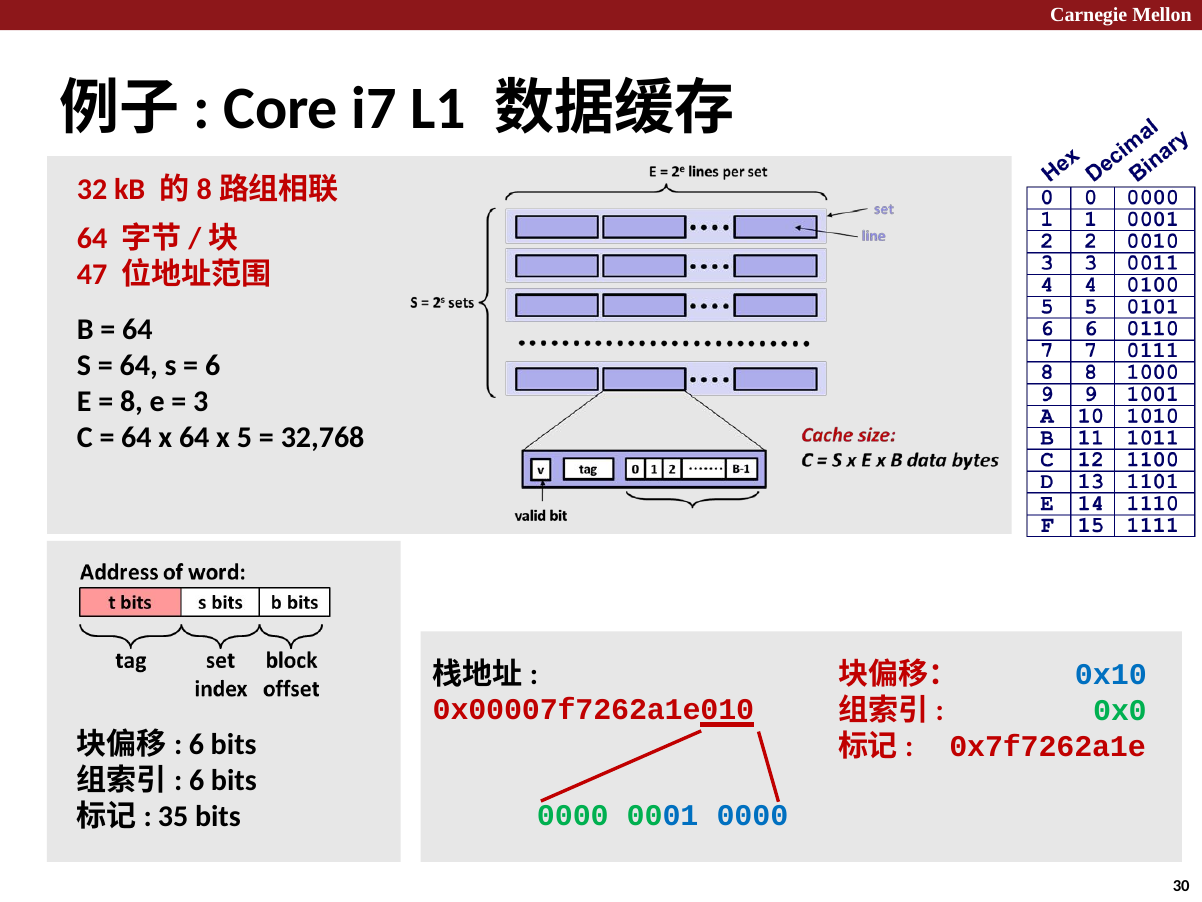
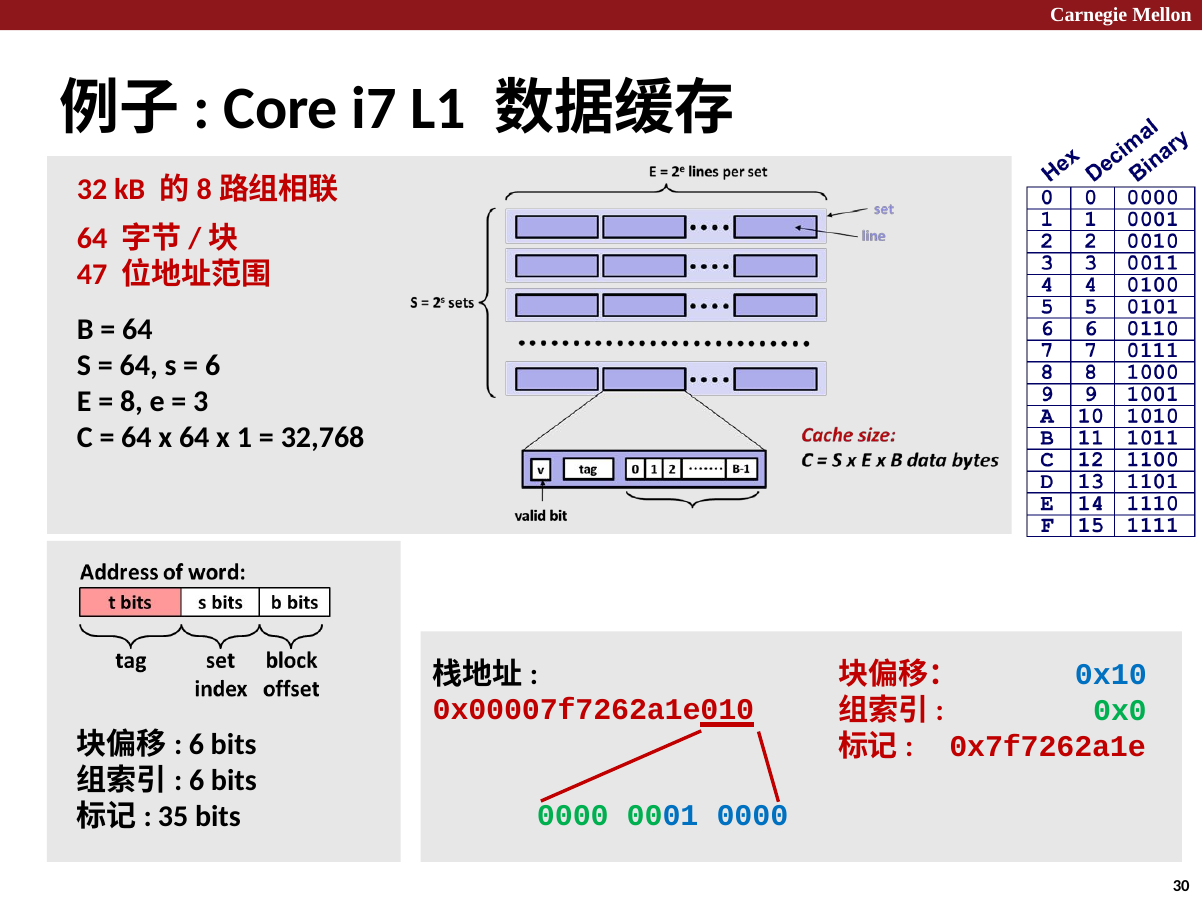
5: 5 -> 1 (244, 437)
